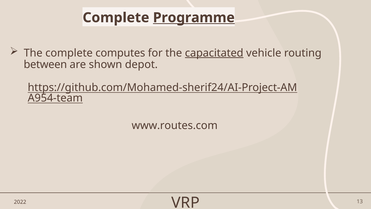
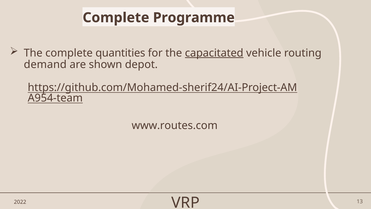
Programme underline: present -> none (194, 18)
computes: computes -> quantities (120, 53)
between: between -> demand (45, 65)
